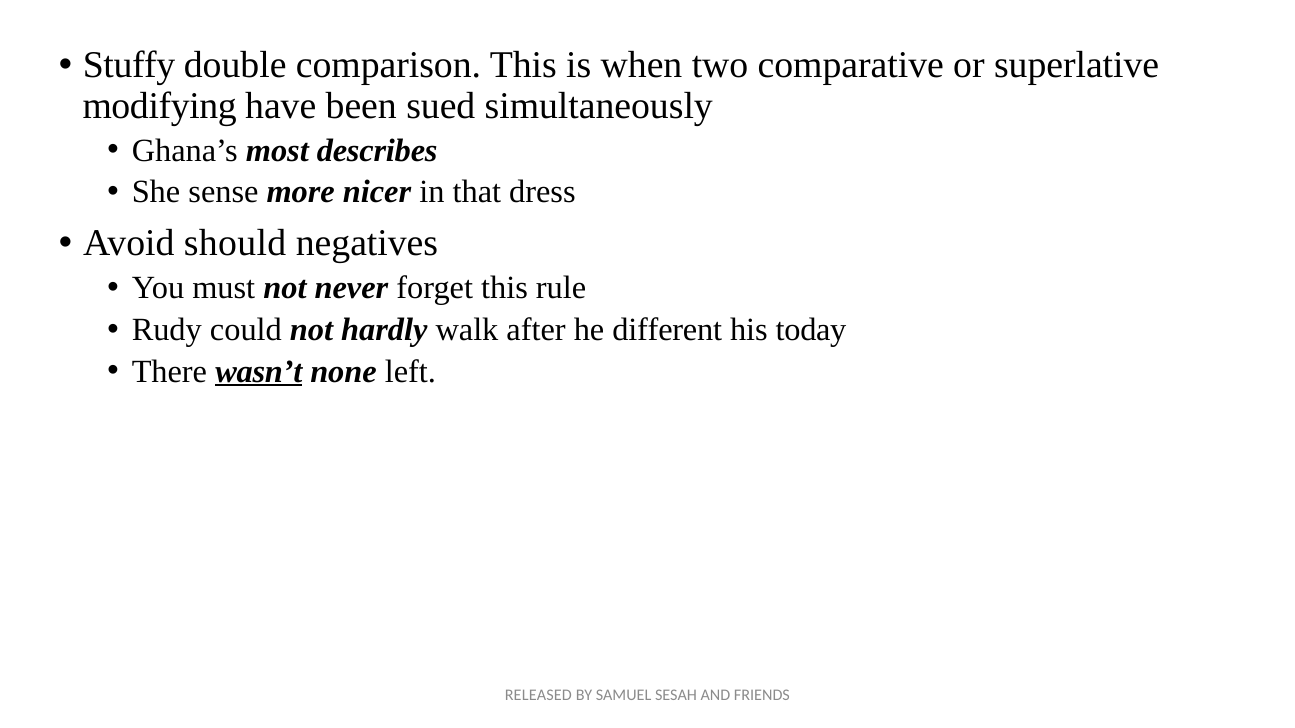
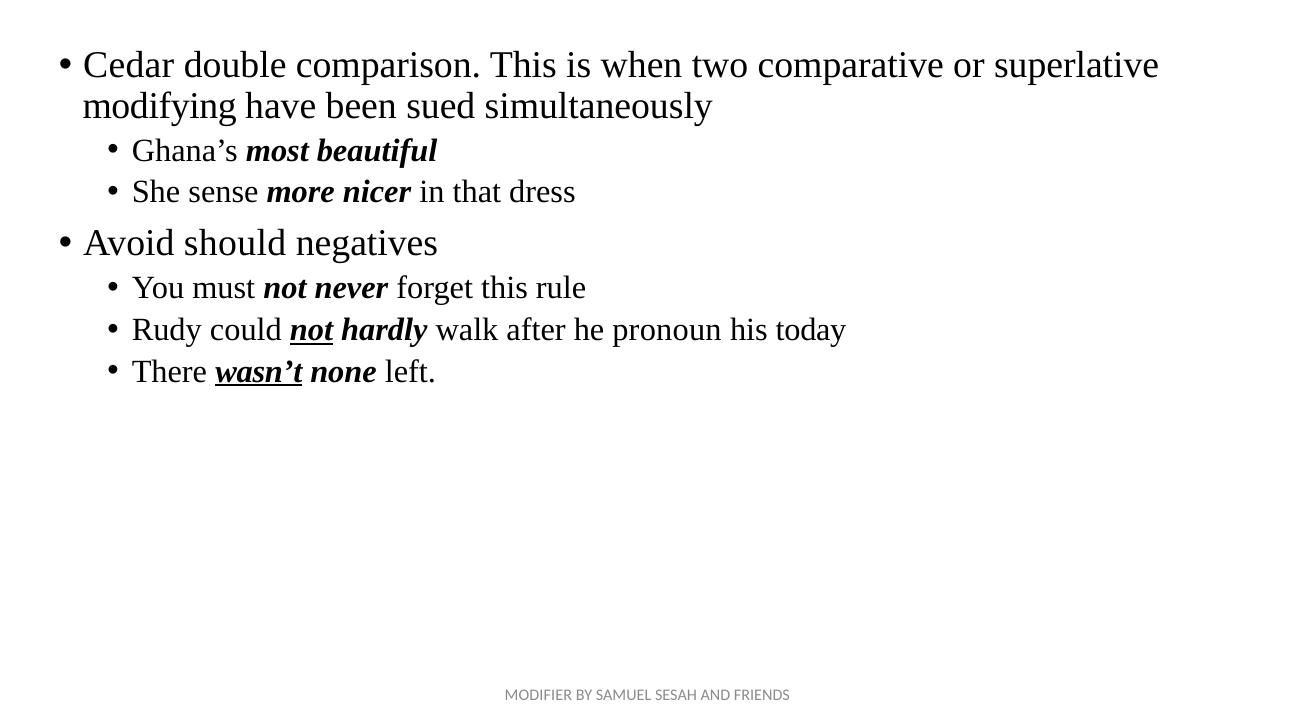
Stuffy: Stuffy -> Cedar (129, 65)
describes: describes -> beautiful (377, 151)
not underline: none -> present (311, 330)
different: different -> pronoun (667, 330)
RELEASED: RELEASED -> MODIFIER (538, 695)
